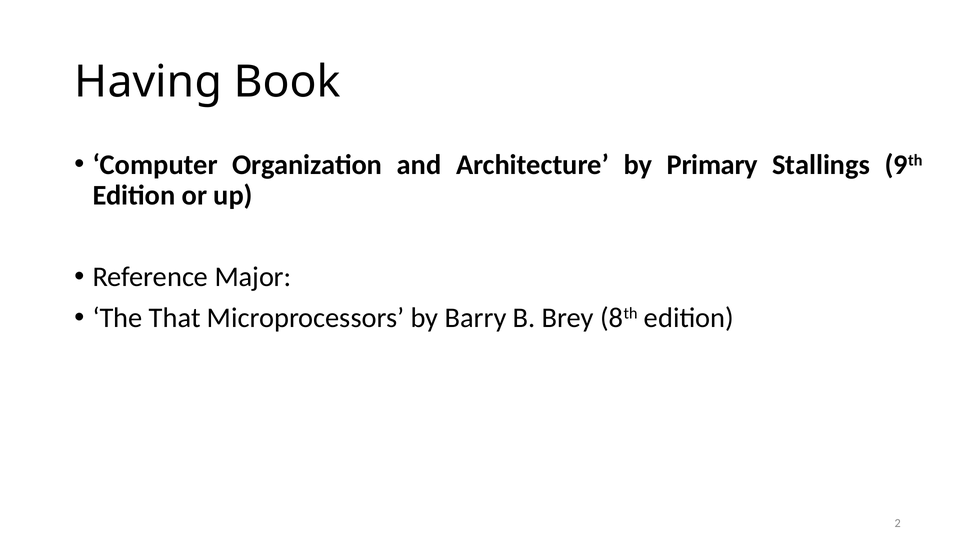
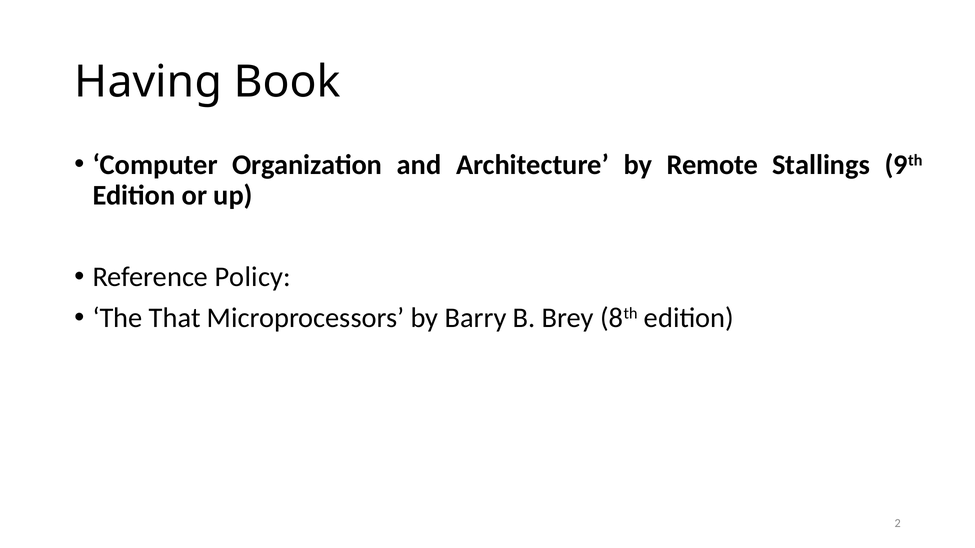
Primary: Primary -> Remote (712, 165)
Major: Major -> Policy (253, 277)
